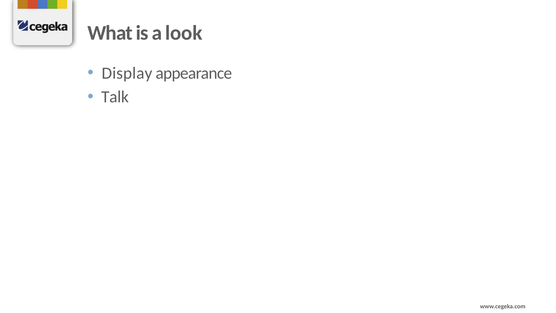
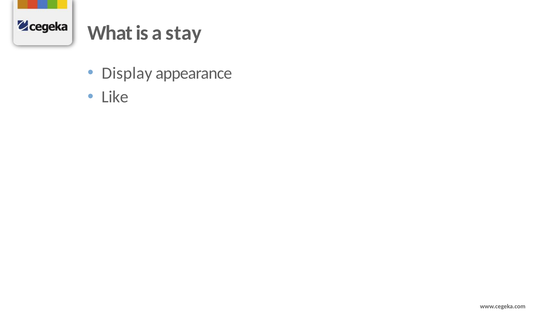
look: look -> stay (184, 33)
Talk: Talk -> Like (115, 97)
